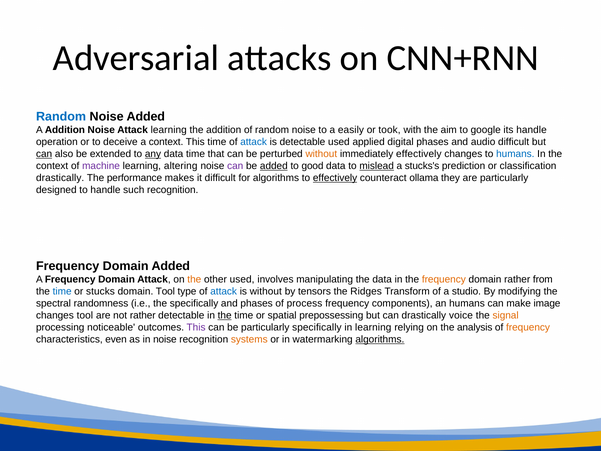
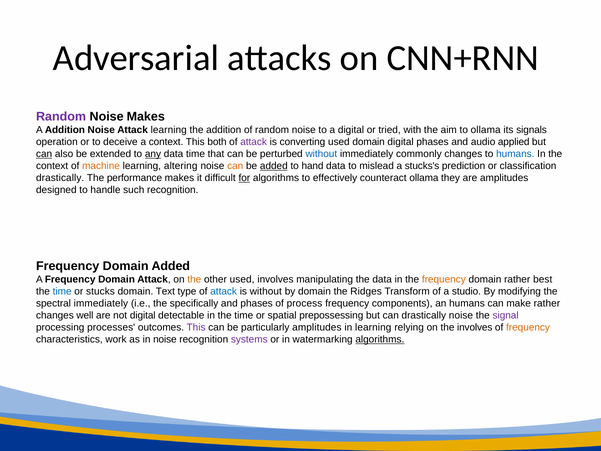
Random colour: blue -> purple (61, 117)
Noise Added: Added -> Makes (146, 117)
a easily: easily -> digital (351, 130)
took: took -> tried (390, 130)
to google: google -> ollama (486, 130)
its handle: handle -> signals (532, 130)
This time: time -> both (217, 142)
attack colour: blue -> purple (254, 142)
is detectable: detectable -> converting (303, 142)
used applied: applied -> domain (369, 142)
audio difficult: difficult -> applied (514, 142)
without colour: orange -> blue (321, 154)
immediately effectively: effectively -> commonly (419, 154)
machine colour: purple -> orange (101, 166)
can colour: purple -> orange (235, 166)
good: good -> hand (313, 166)
mislead underline: present -> none (377, 166)
for underline: none -> present (244, 178)
effectively underline: present -> none (335, 178)
are particularly: particularly -> amplitudes (504, 178)
from: from -> best (543, 279)
domain Tool: Tool -> Text (165, 291)
by tensors: tensors -> domain (314, 291)
spectral randomness: randomness -> immediately (101, 303)
make image: image -> rather (547, 303)
changes tool: tool -> well (85, 315)
not rather: rather -> digital (143, 315)
the underline: present -> none (225, 315)
drastically voice: voice -> noise (461, 315)
signal colour: orange -> purple (506, 315)
noticeable: noticeable -> processes (111, 327)
particularly specifically: specifically -> amplitudes (317, 327)
the analysis: analysis -> involves (475, 327)
even: even -> work (116, 339)
systems colour: orange -> purple (249, 339)
